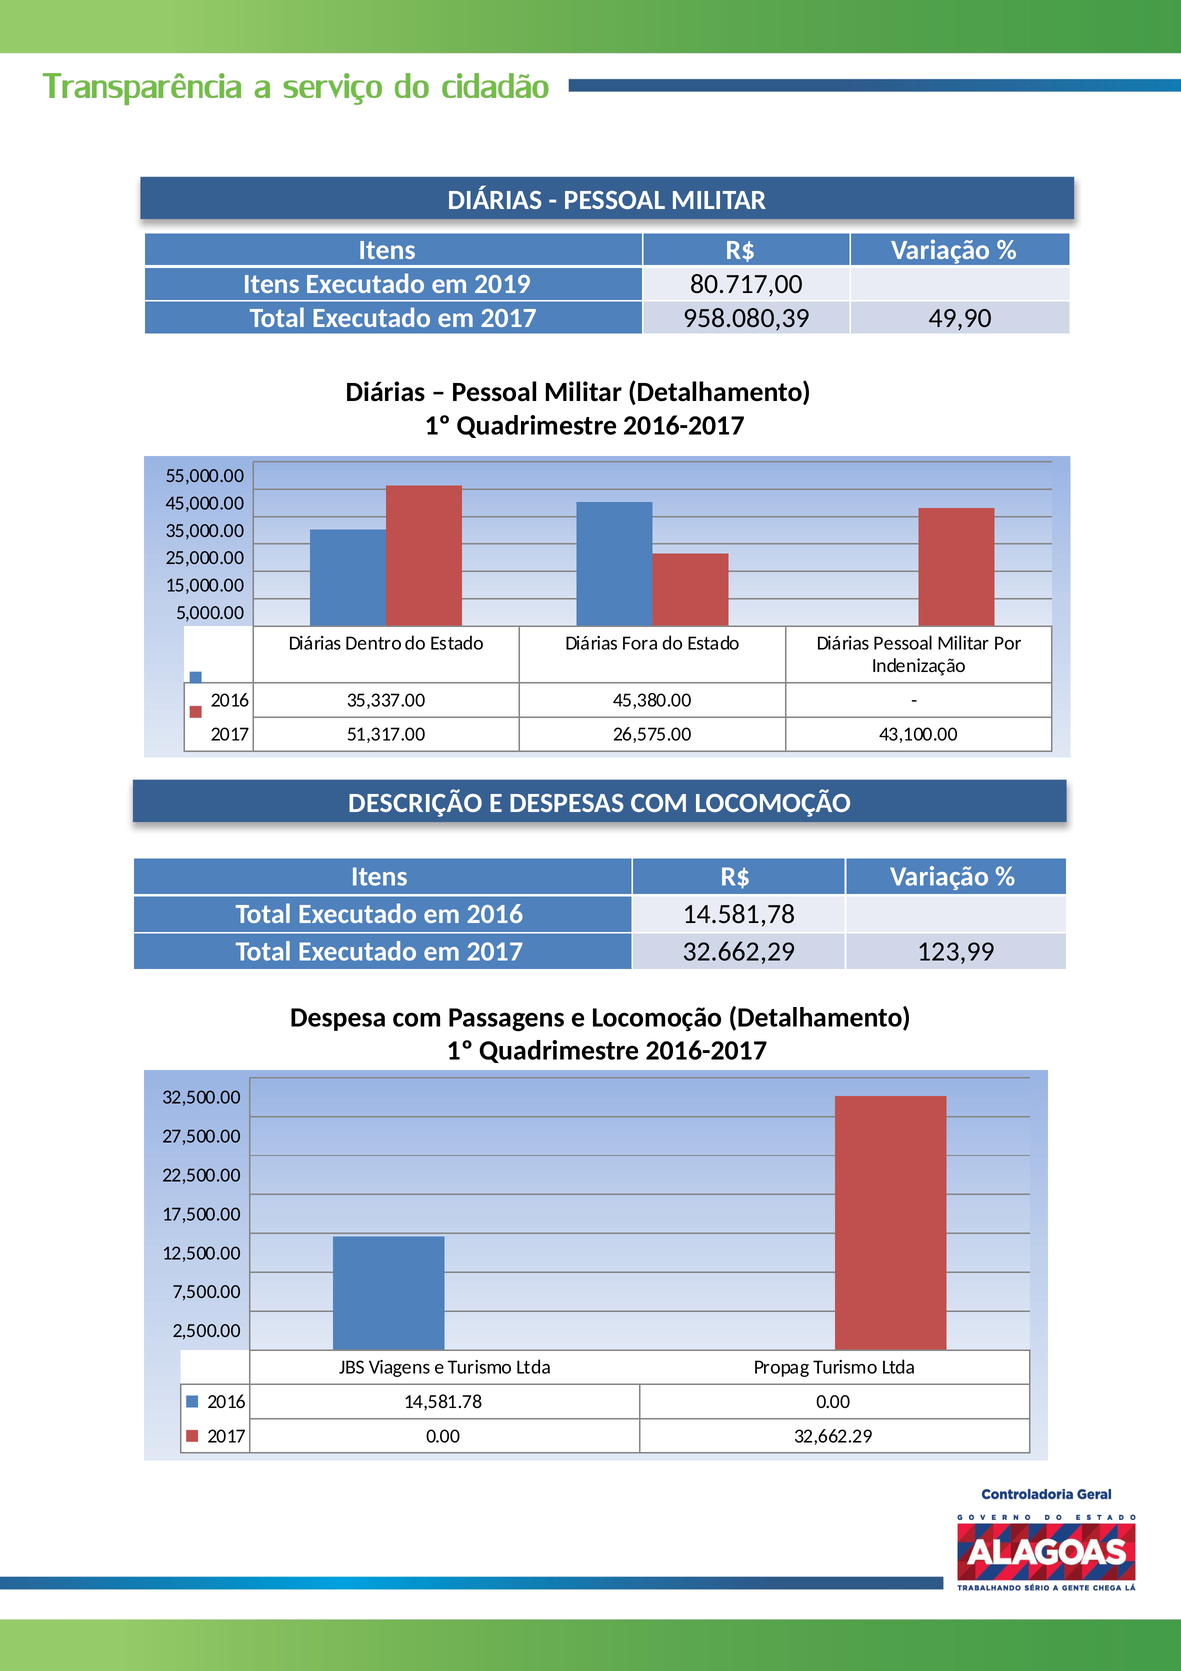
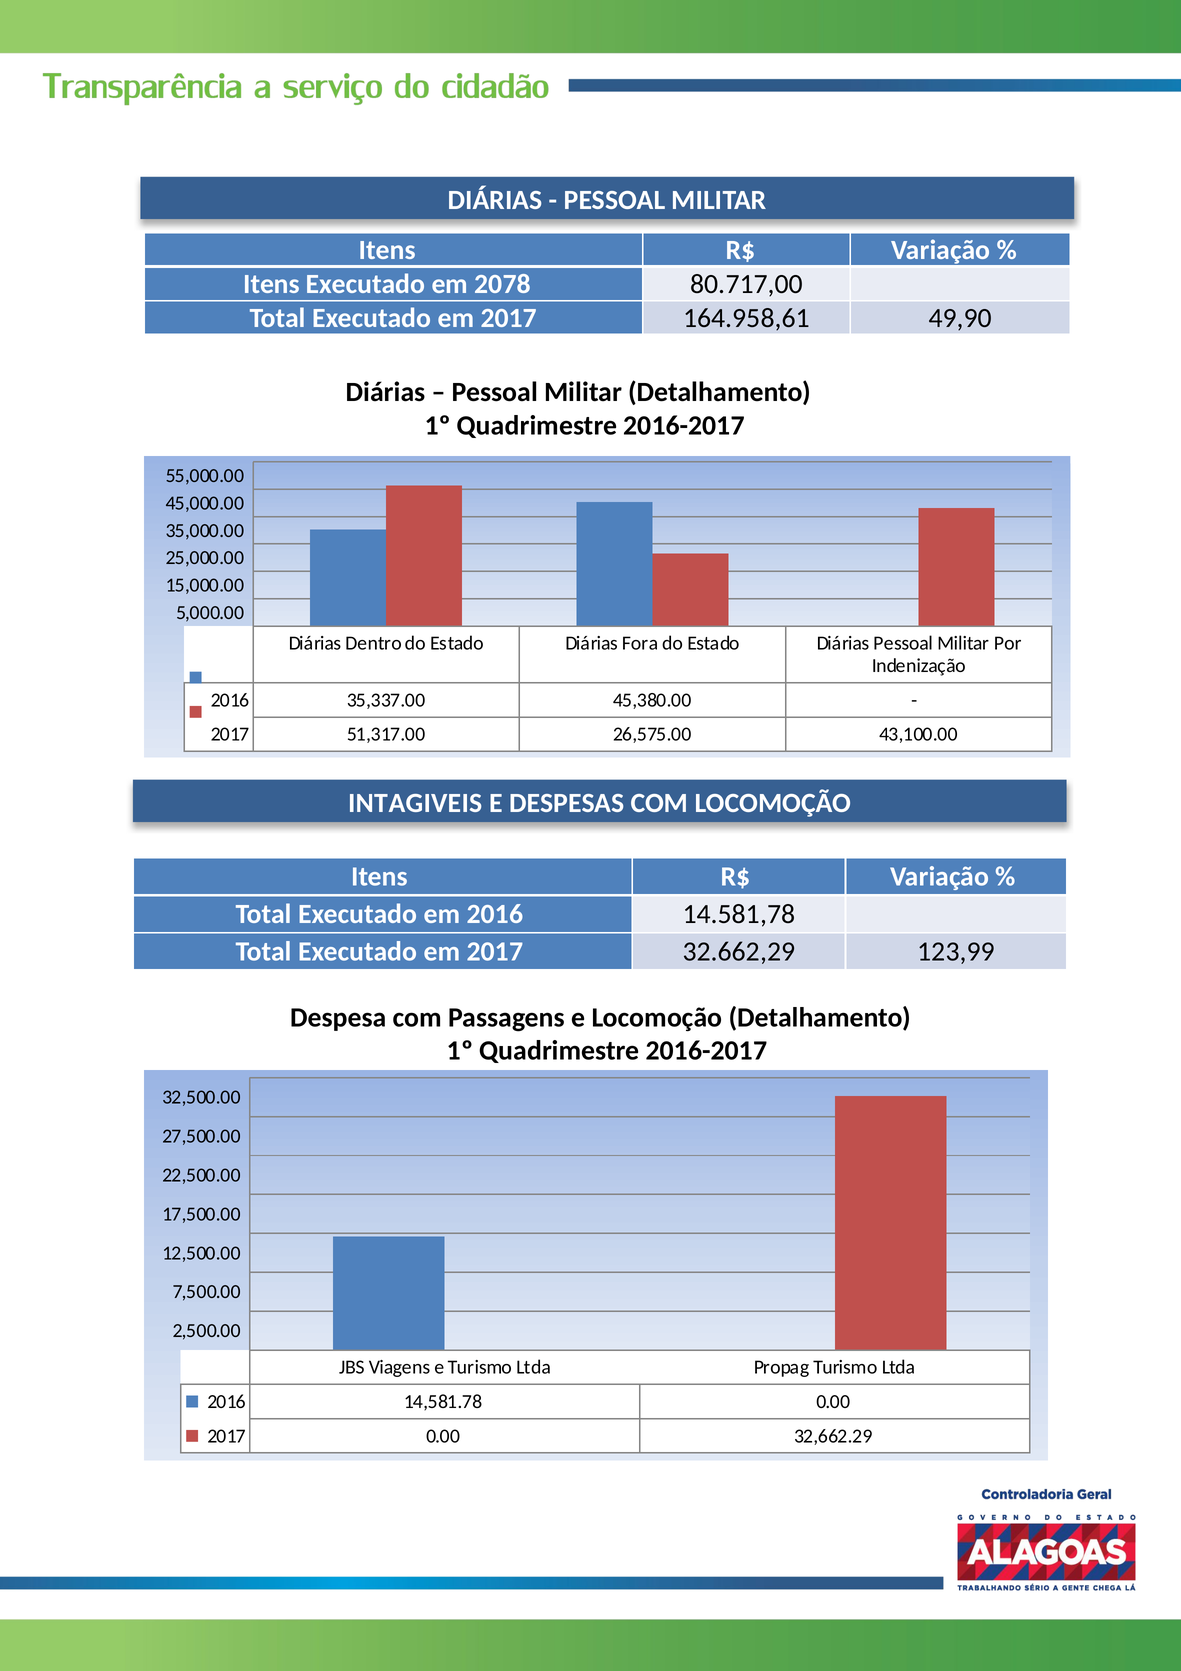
2019: 2019 -> 2078 (503, 284)
958.080,39: 958.080,39 -> 164.958,61 (746, 318)
DESCRIÇÃO: DESCRIÇÃO -> INTAGIVEIS (415, 802)
